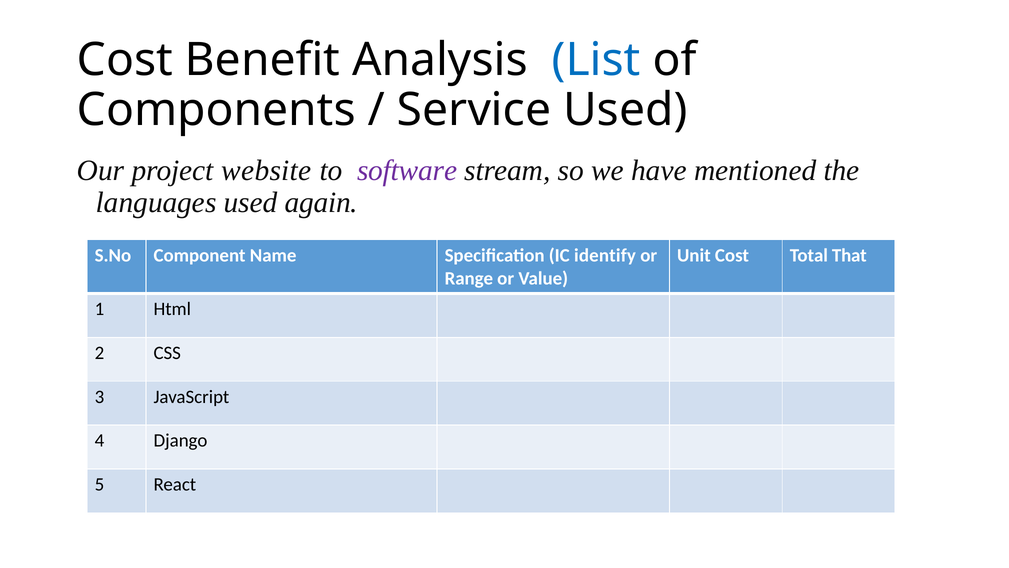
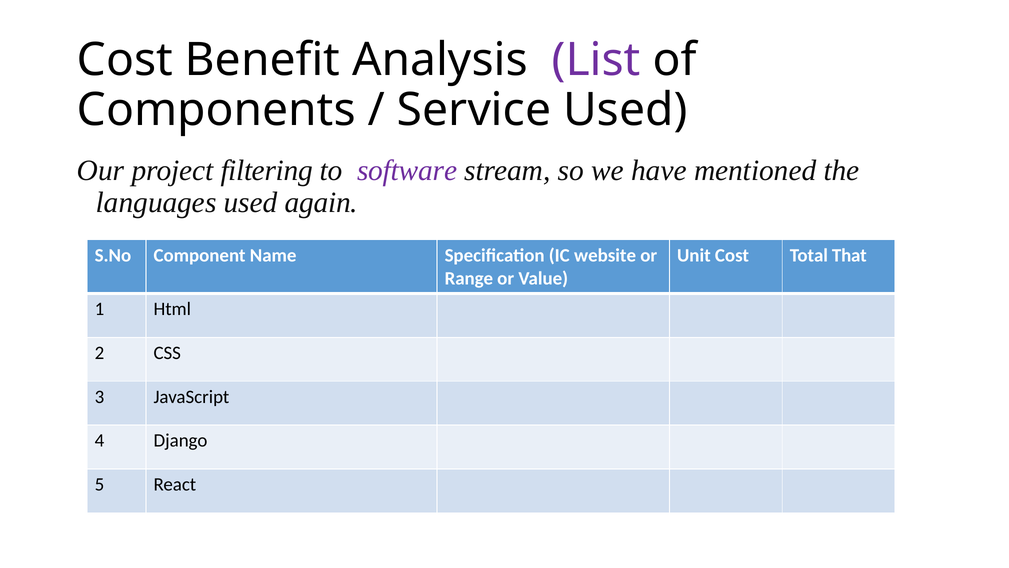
List colour: blue -> purple (596, 60)
website: website -> filtering (267, 171)
identify: identify -> website (605, 255)
